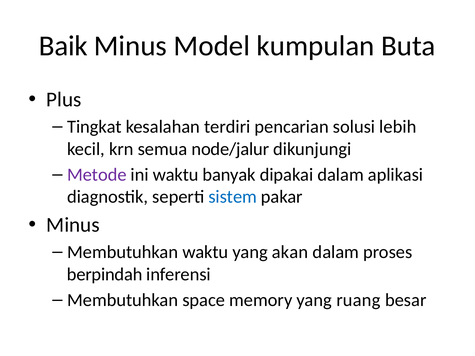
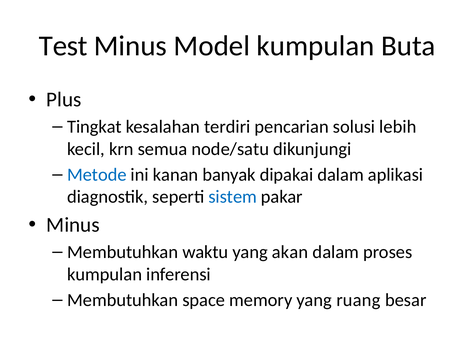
Baik: Baik -> Test (63, 46)
node/jalur: node/jalur -> node/satu (230, 149)
Metode colour: purple -> blue (97, 175)
ini waktu: waktu -> kanan (176, 175)
berpindah: berpindah -> kumpulan (105, 275)
